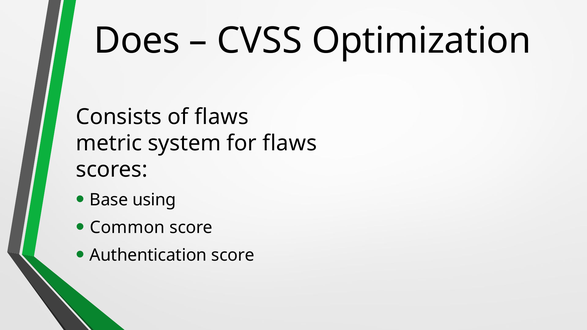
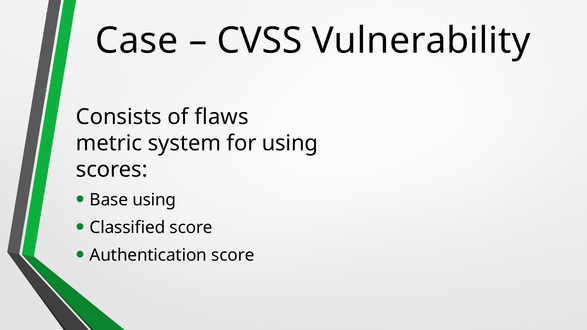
Does: Does -> Case (137, 41)
Optimization: Optimization -> Vulnerability (421, 41)
for flaws: flaws -> using (290, 143)
Common: Common -> Classified (127, 228)
